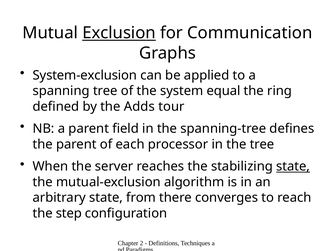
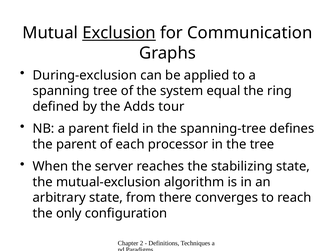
System-exclusion: System-exclusion -> During-exclusion (85, 75)
state underline: present -> none (293, 167)
step: step -> only (69, 214)
